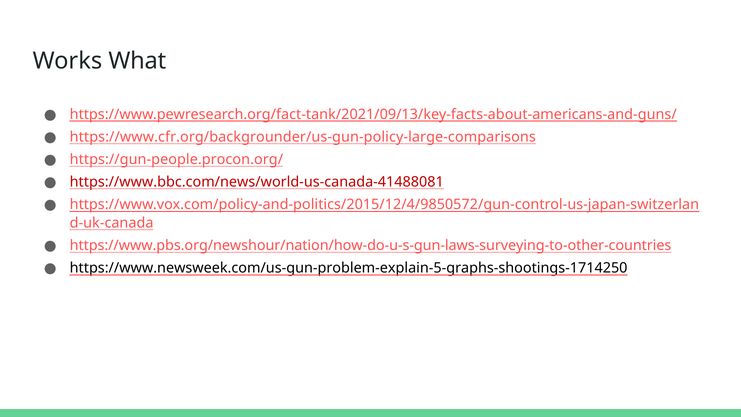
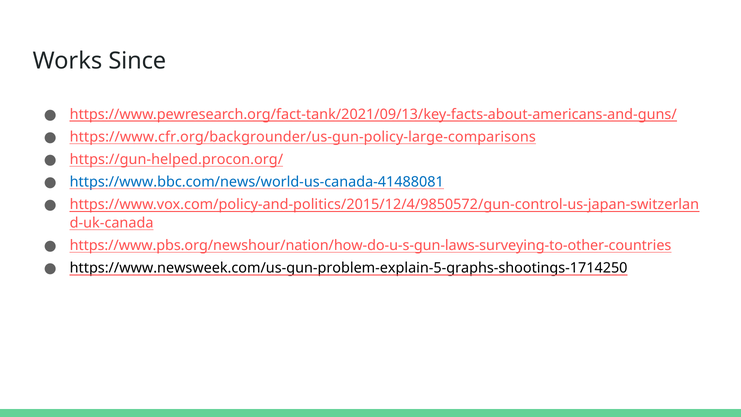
What: What -> Since (137, 61)
https://gun-people.procon.org/: https://gun-people.procon.org/ -> https://gun-helped.procon.org/ (176, 159)
https://www.bbc.com/news/world-us-canada-41488081 colour: red -> blue (257, 182)
